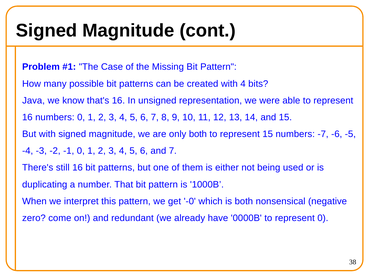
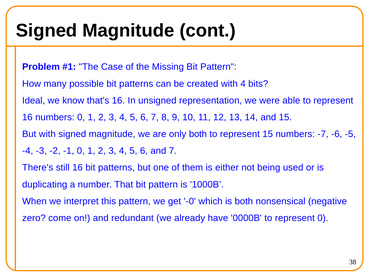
Java: Java -> Ideal (34, 100)
